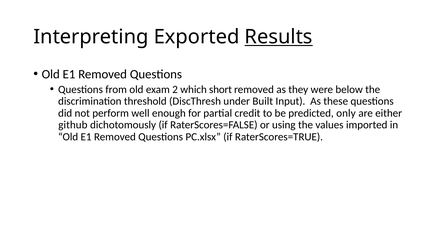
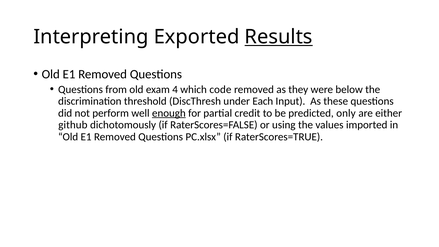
2: 2 -> 4 (175, 89)
short: short -> code (220, 89)
Built: Built -> Each (263, 101)
enough underline: none -> present (169, 113)
